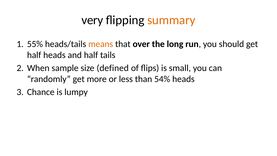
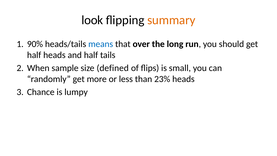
very: very -> look (92, 20)
55%: 55% -> 90% (35, 44)
means colour: orange -> blue (101, 44)
54%: 54% -> 23% (162, 79)
